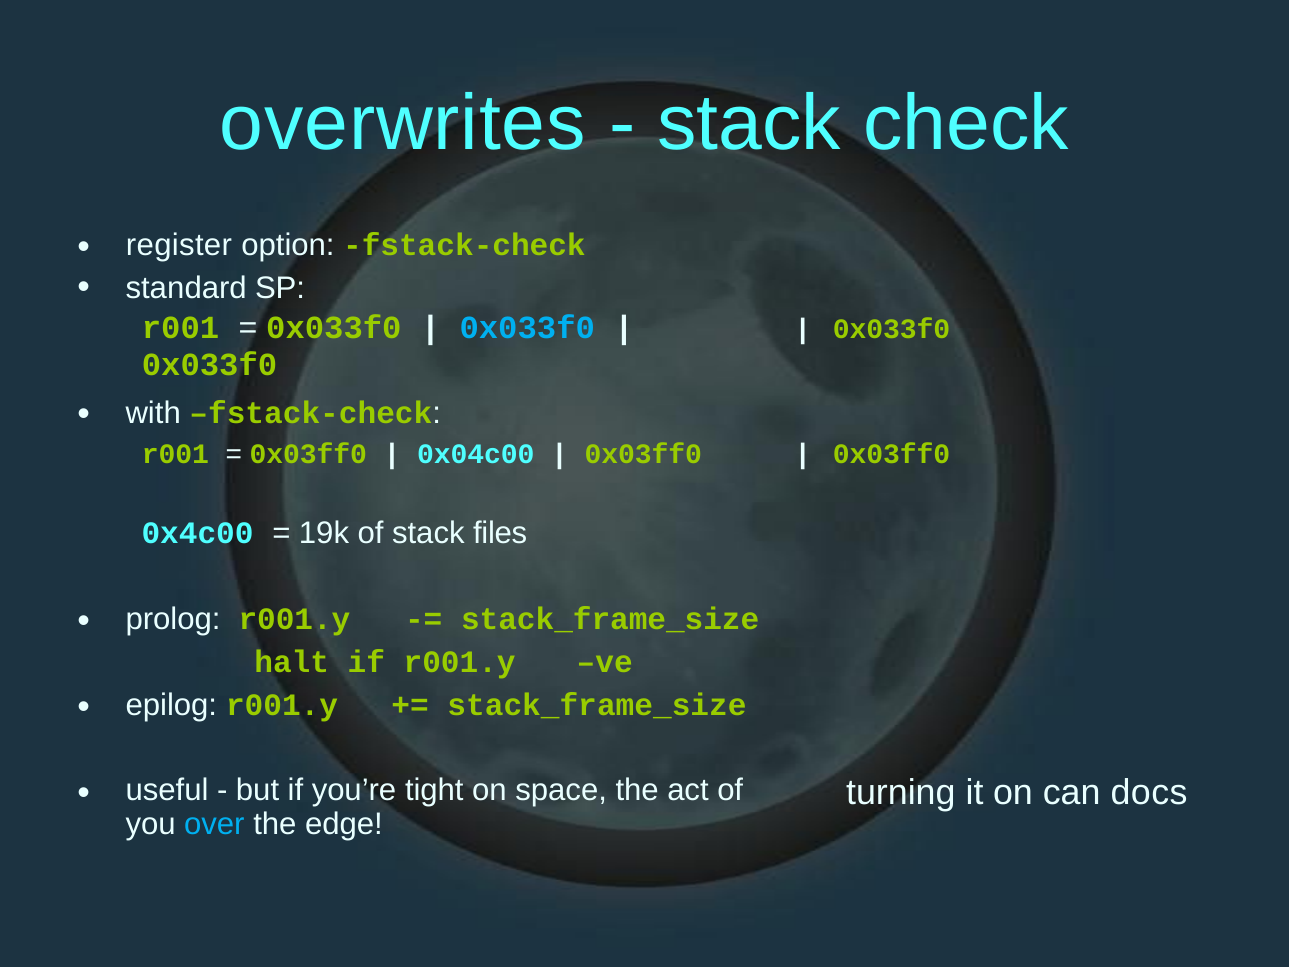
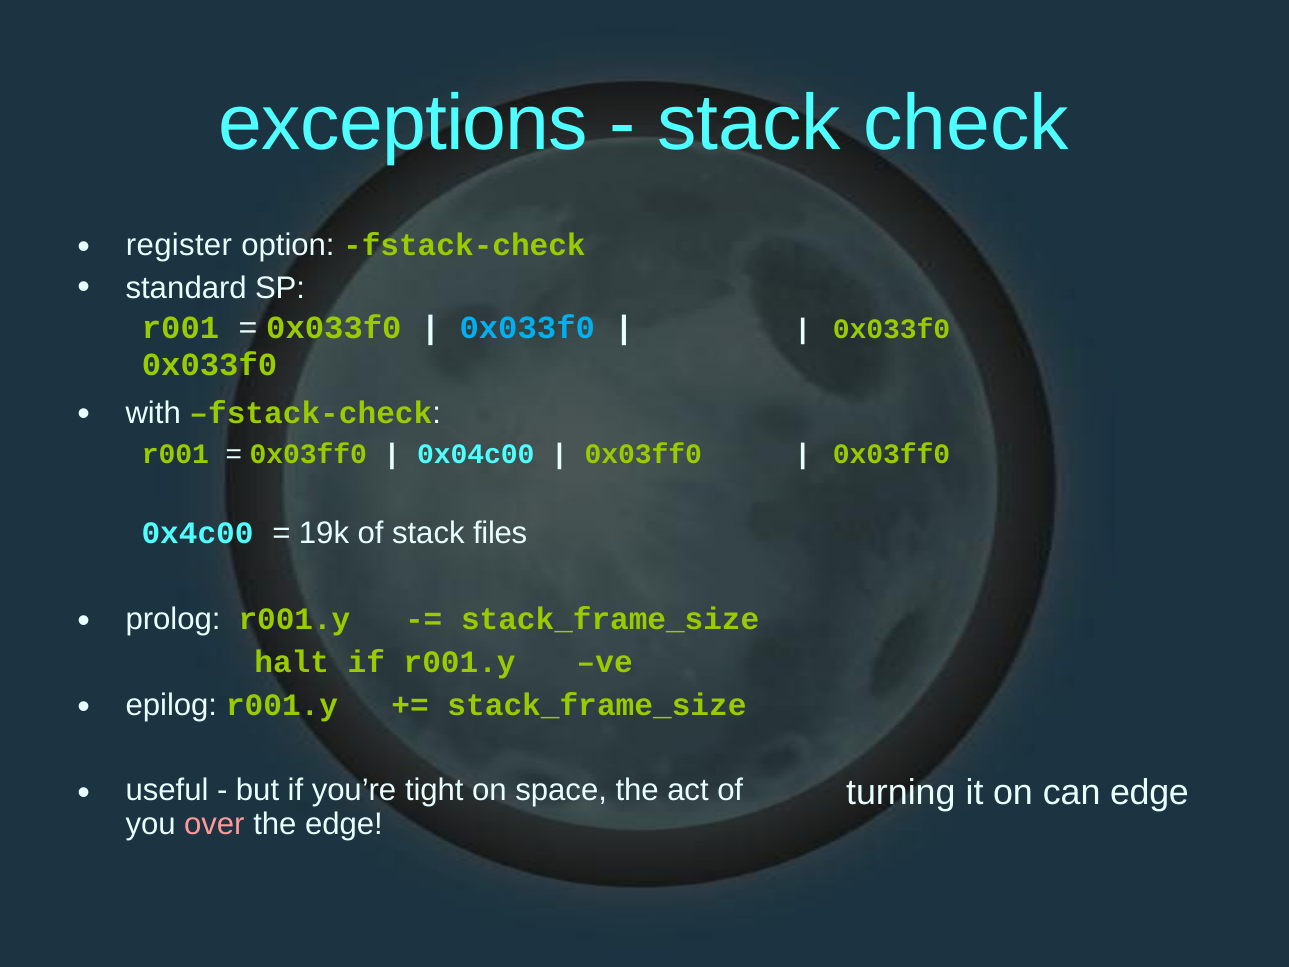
overwrites: overwrites -> exceptions (404, 124)
can docs: docs -> edge (1149, 793)
over colour: light blue -> pink (214, 824)
